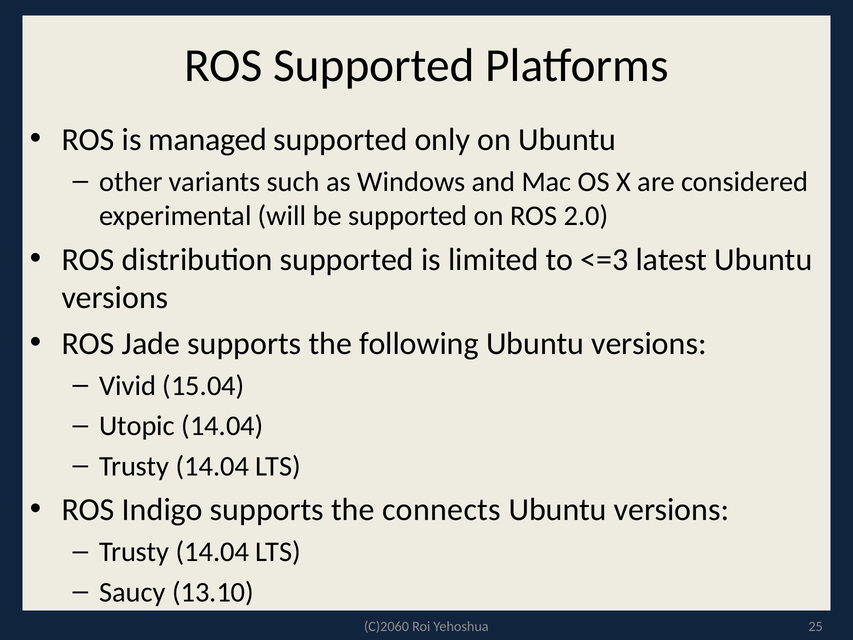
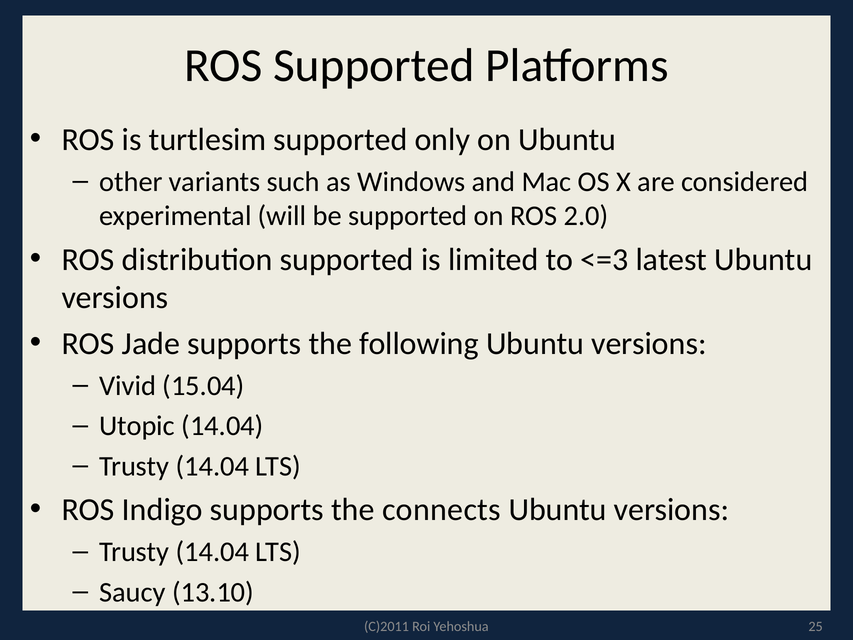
managed: managed -> turtlesim (208, 139)
C)2060: C)2060 -> C)2011 (387, 626)
